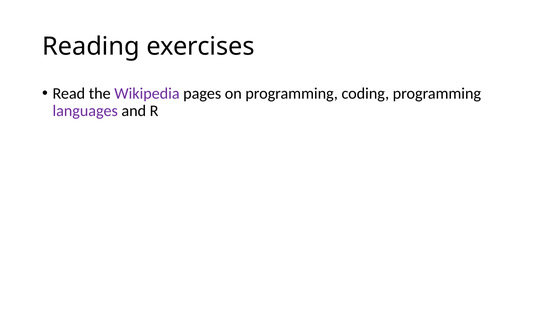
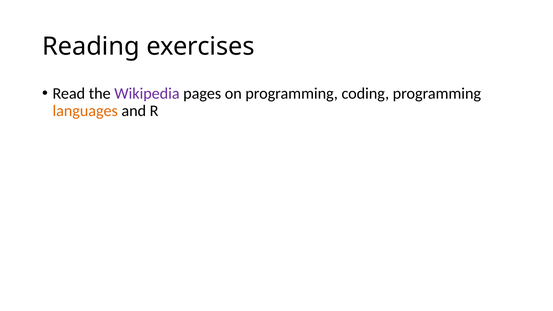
languages colour: purple -> orange (85, 111)
